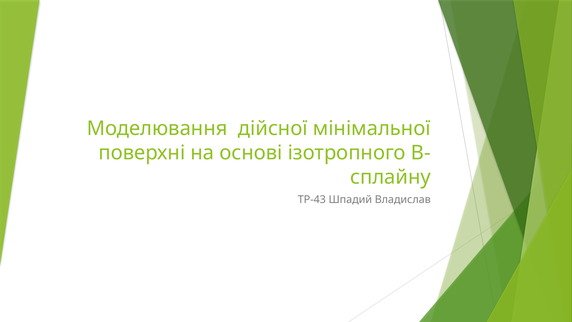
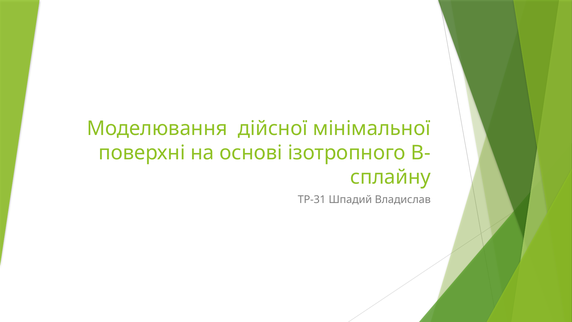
ТР-43: ТР-43 -> ТР-31 (312, 199)
